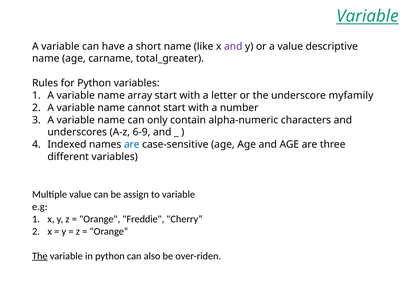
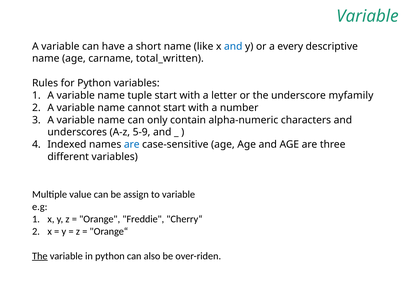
Variable underline: present -> none (367, 16)
and colour: purple -> blue (233, 46)
a value: value -> every (290, 46)
total_greater: total_greater -> total_written (170, 59)
array: array -> tuple (140, 95)
6-9: 6-9 -> 5-9 (142, 132)
